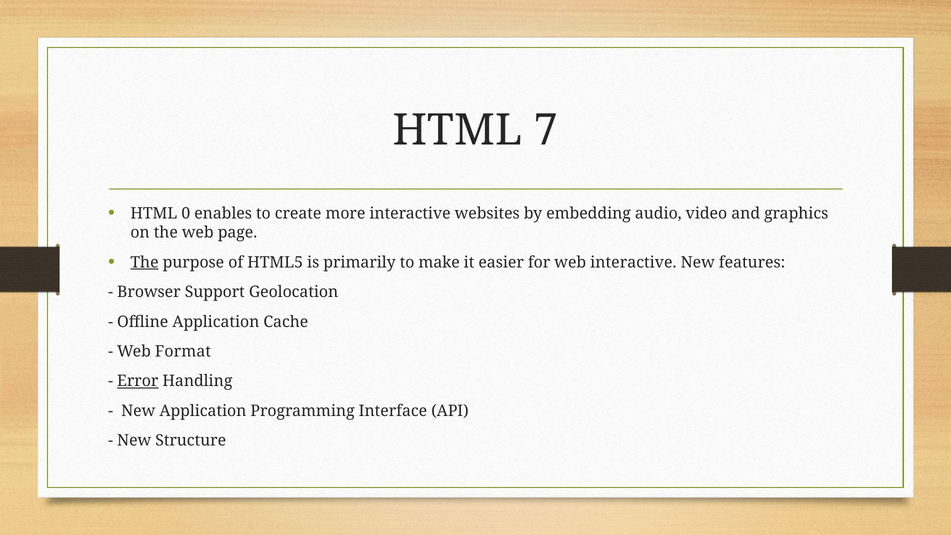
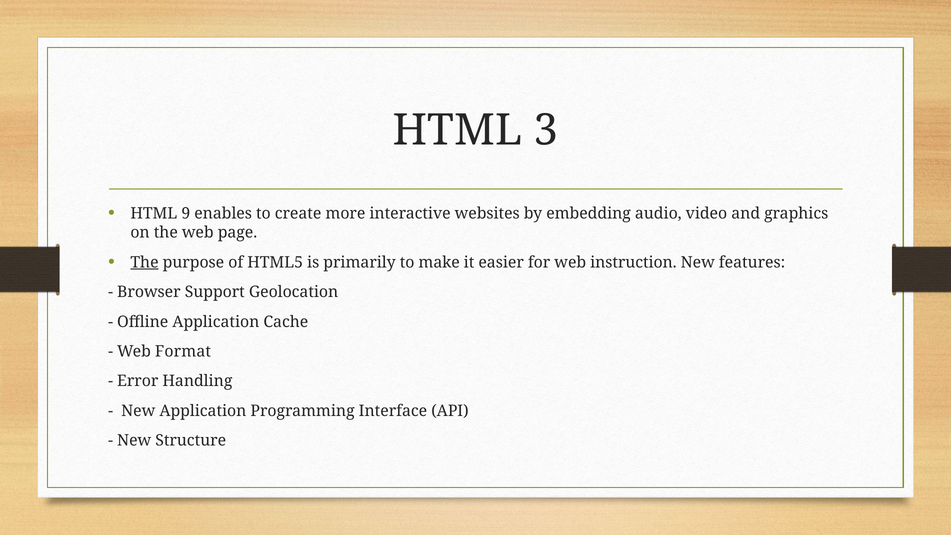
7: 7 -> 3 (546, 130)
0: 0 -> 9 (186, 214)
web interactive: interactive -> instruction (633, 262)
Error underline: present -> none (138, 381)
